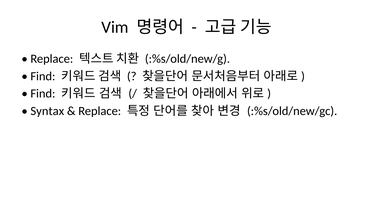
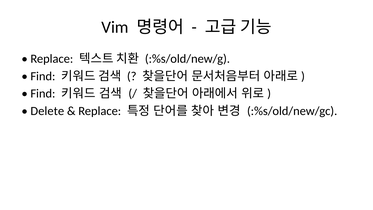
Syntax: Syntax -> Delete (47, 111)
